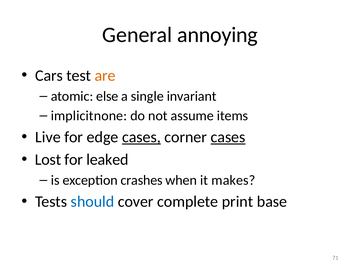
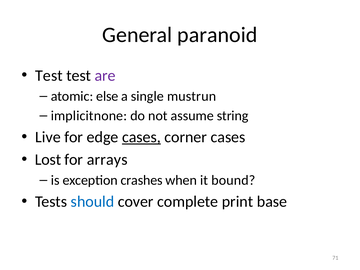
annoying: annoying -> paranoid (217, 35)
Cars: Cars -> Test (49, 76)
are colour: orange -> purple (105, 76)
invariant: invariant -> mustrun (192, 96)
items: items -> string (233, 116)
cases underline: present -> none (228, 137)
leaked: leaked -> arrays (107, 160)
makes: makes -> bound (233, 180)
